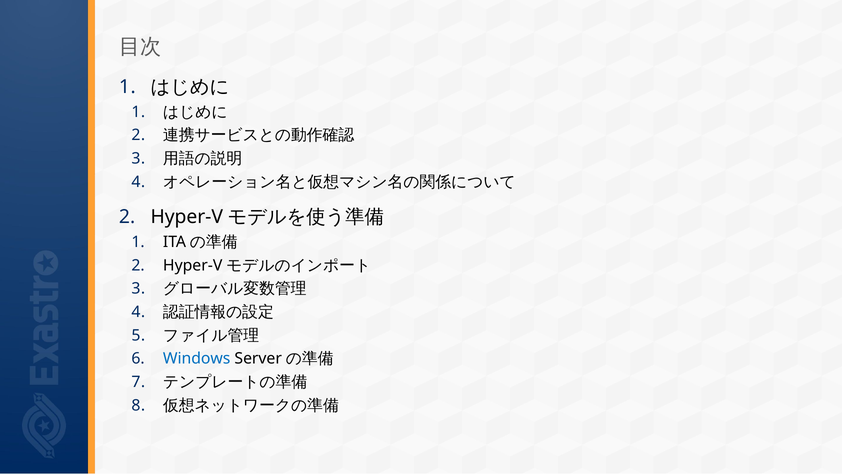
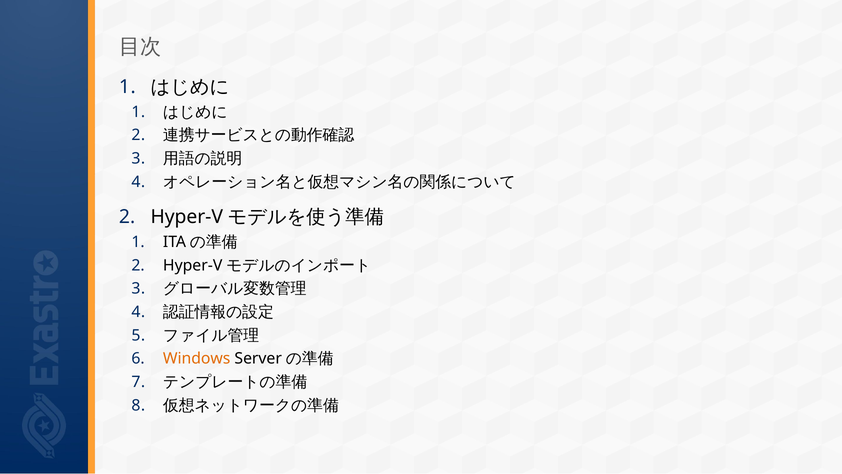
Windows colour: blue -> orange (197, 358)
